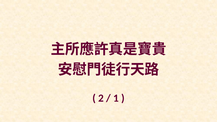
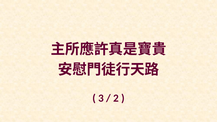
2: 2 -> 3 (101, 98)
1: 1 -> 2 (116, 98)
